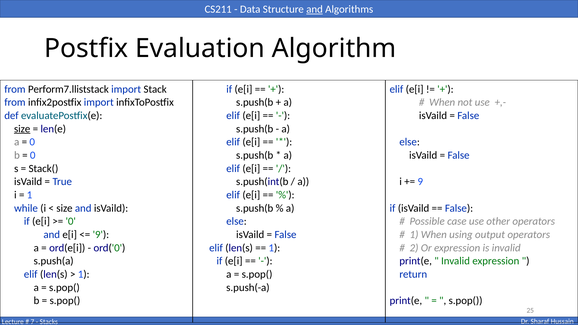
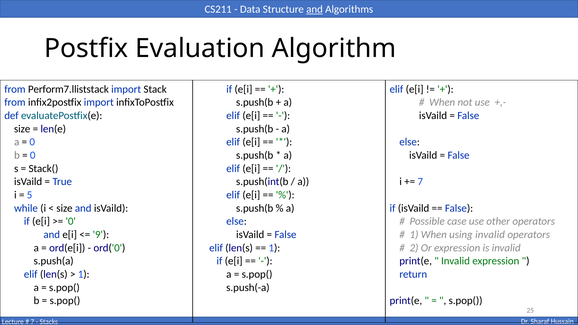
size underline: present -> none (22, 129)
9: 9 -> 7 (420, 182)
1: 1 -> 5 (30, 195)
using output: output -> invalid (490, 235)
